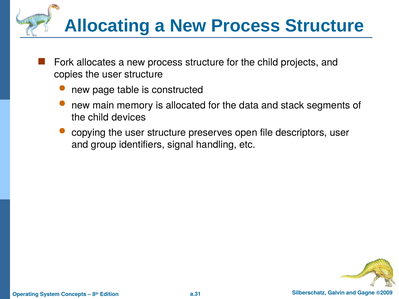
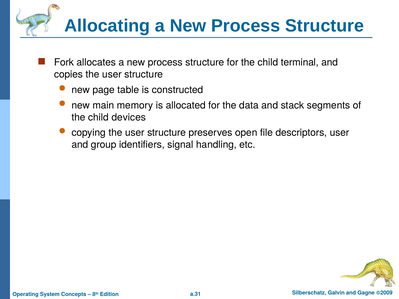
projects: projects -> terminal (300, 62)
